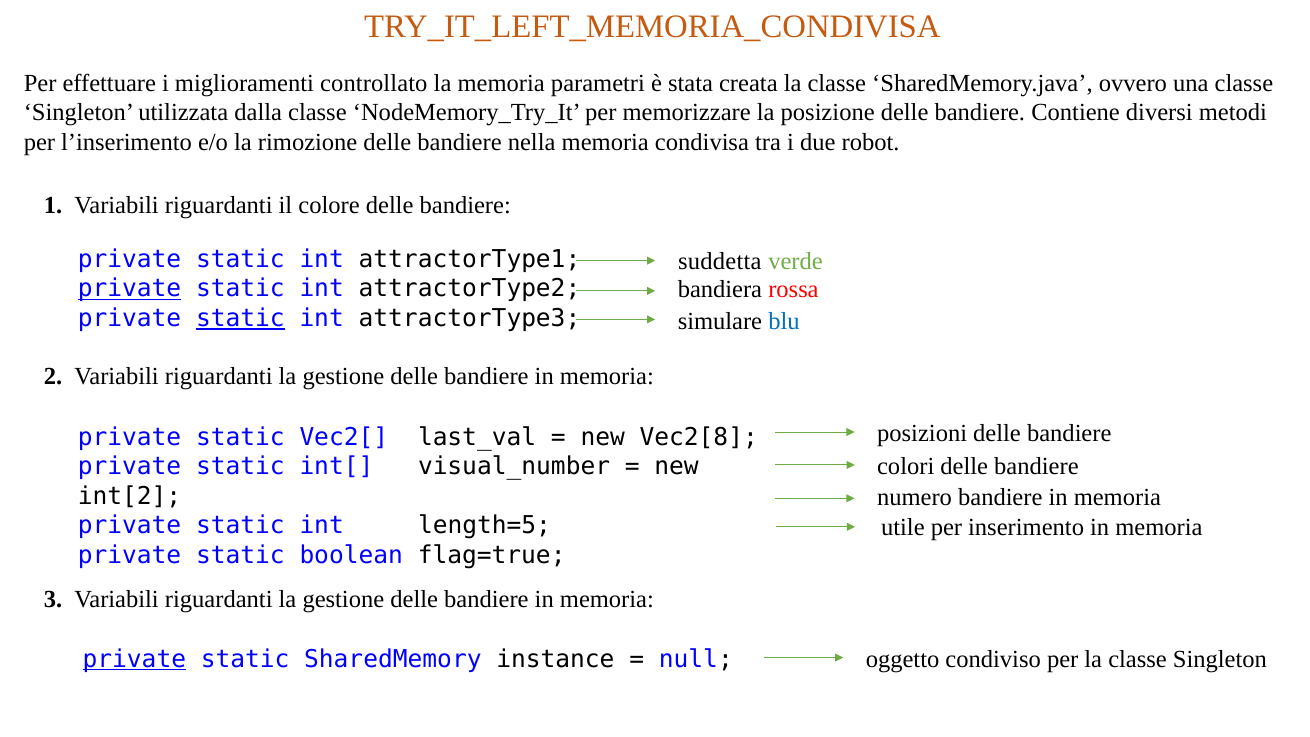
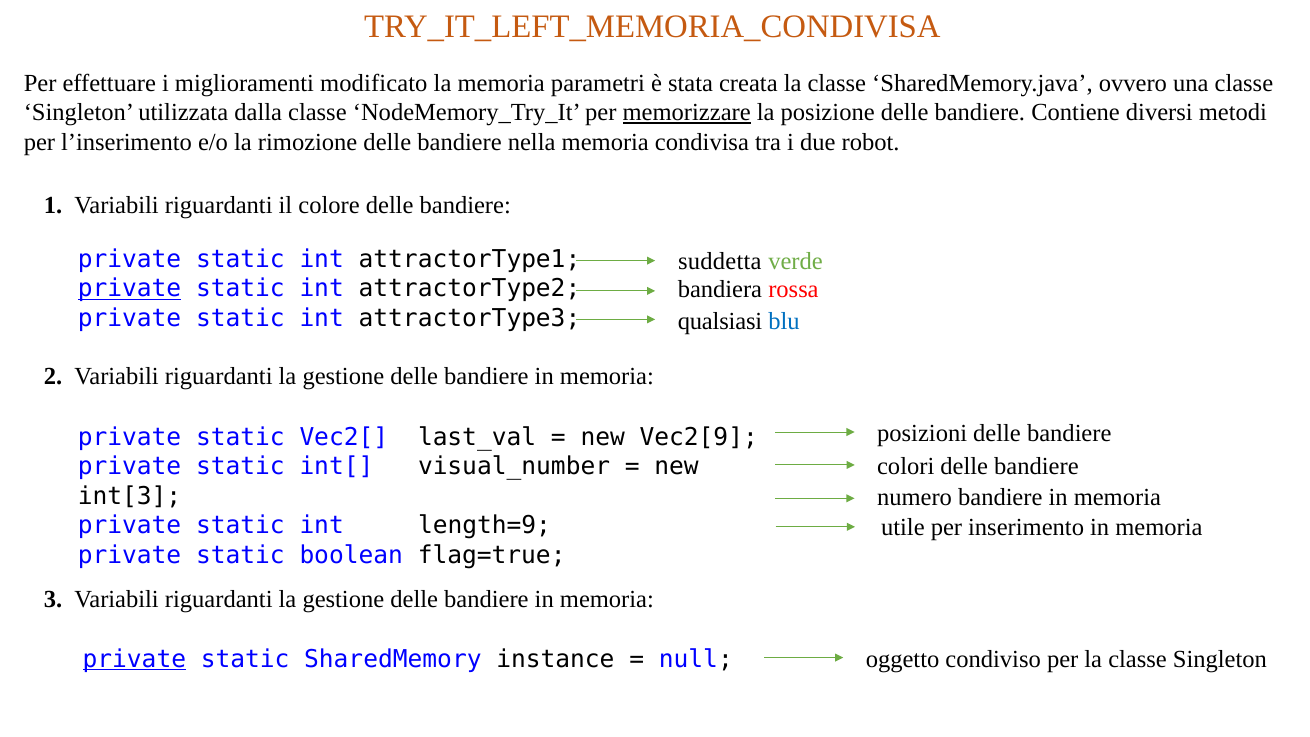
controllato: controllato -> modificato (374, 83)
memorizzare underline: none -> present (687, 113)
static underline: present -> none (240, 318)
simulare: simulare -> qualsiasi (720, 321)
Vec2[8: Vec2[8 -> Vec2[9 (699, 437)
int[2: int[2 -> int[3 (130, 496)
length=5: length=5 -> length=9 (484, 526)
